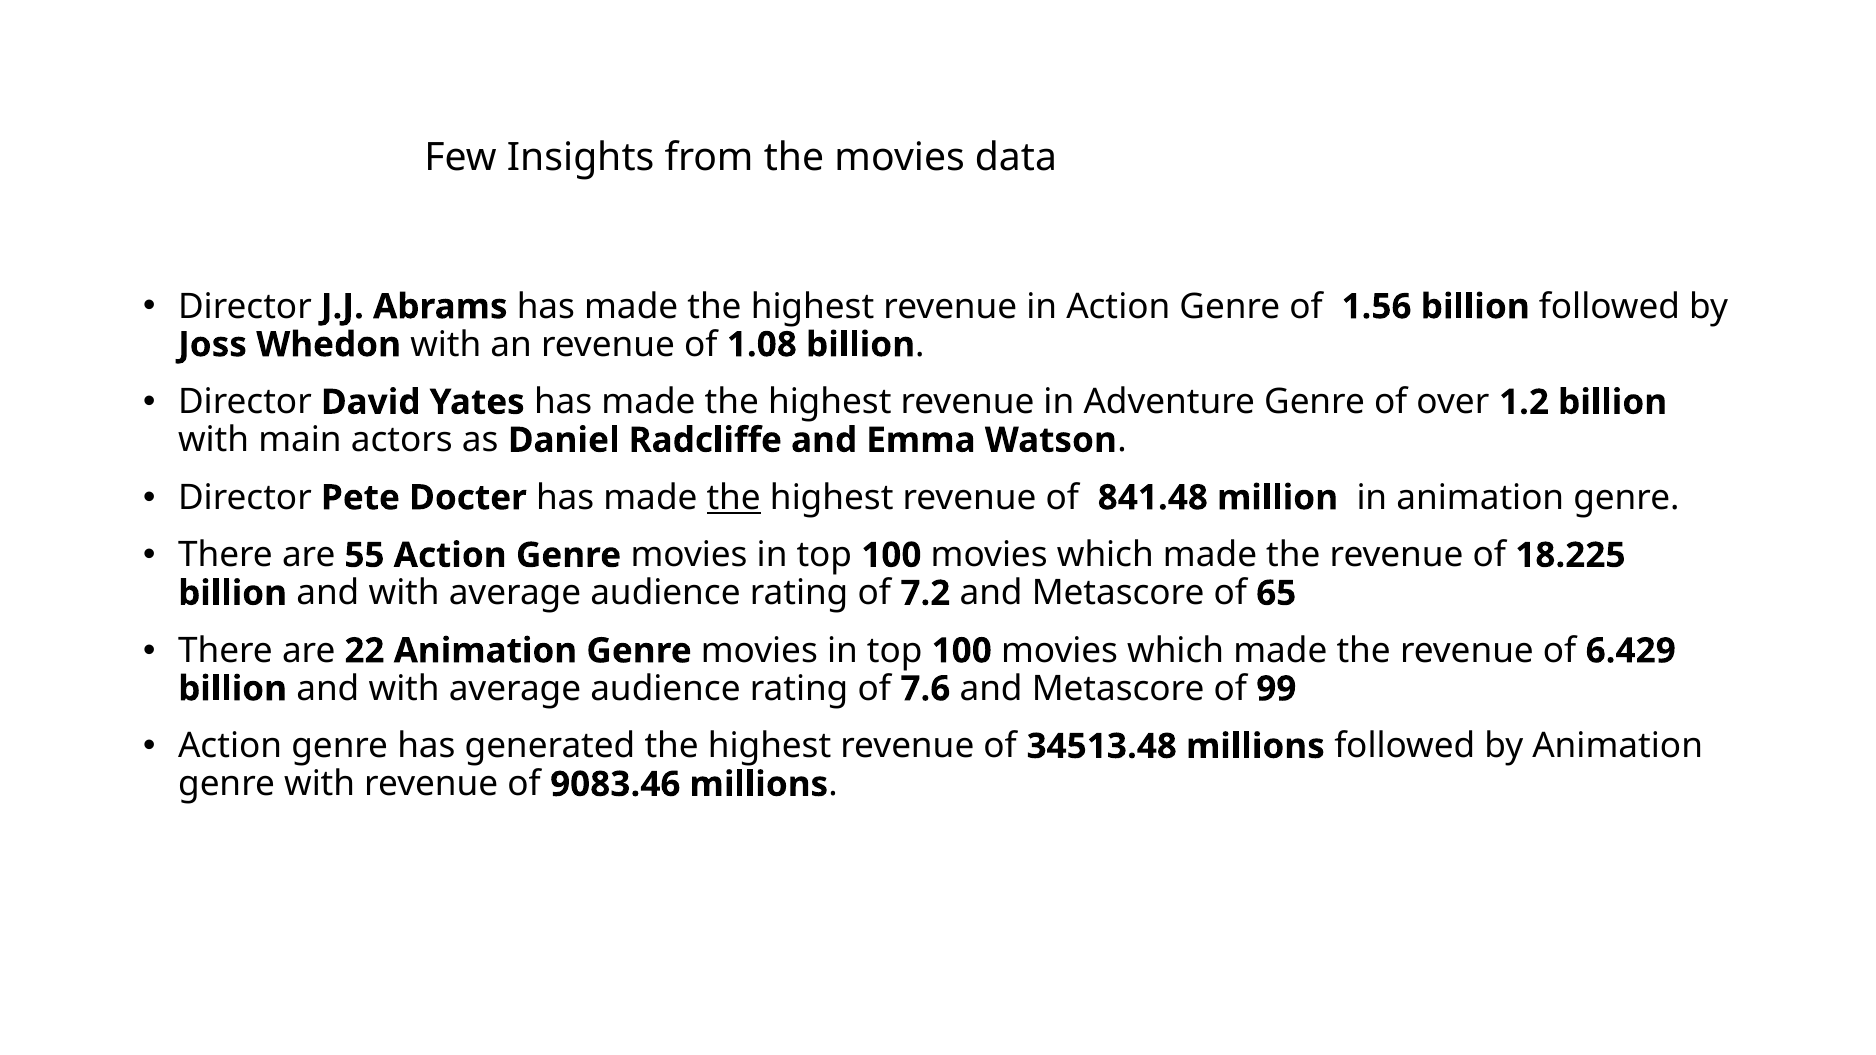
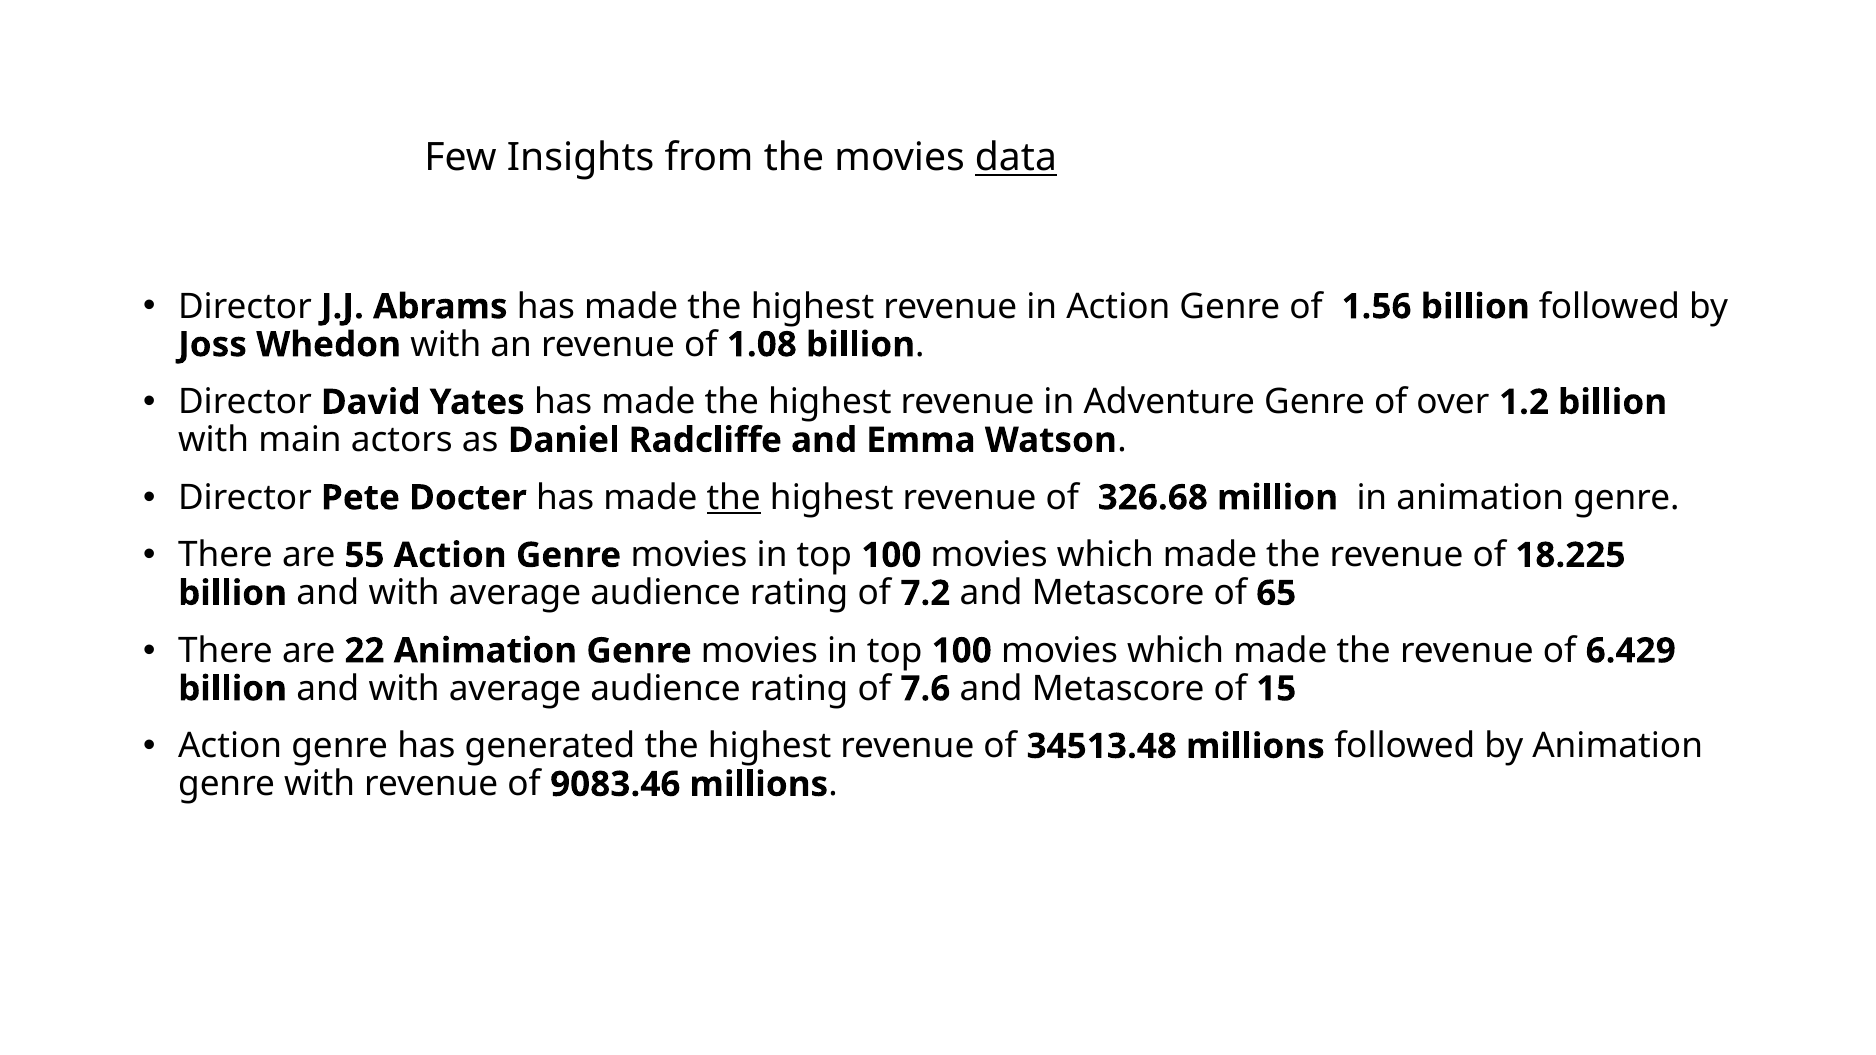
data underline: none -> present (1016, 158)
841.48: 841.48 -> 326.68 (1153, 498)
99: 99 -> 15 (1276, 689)
